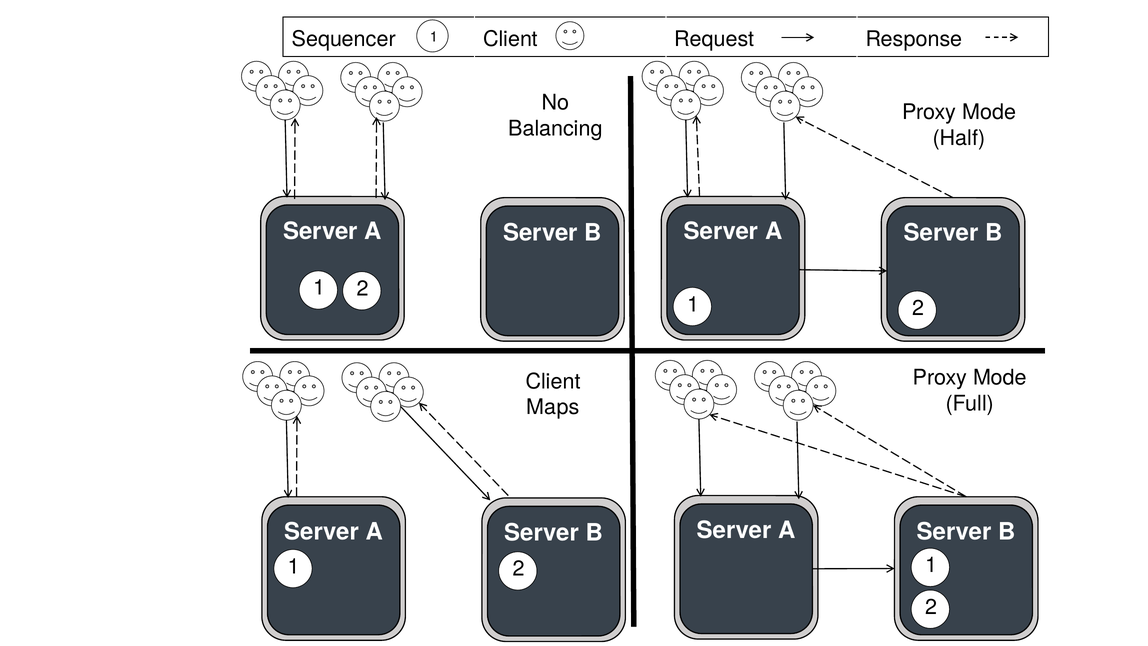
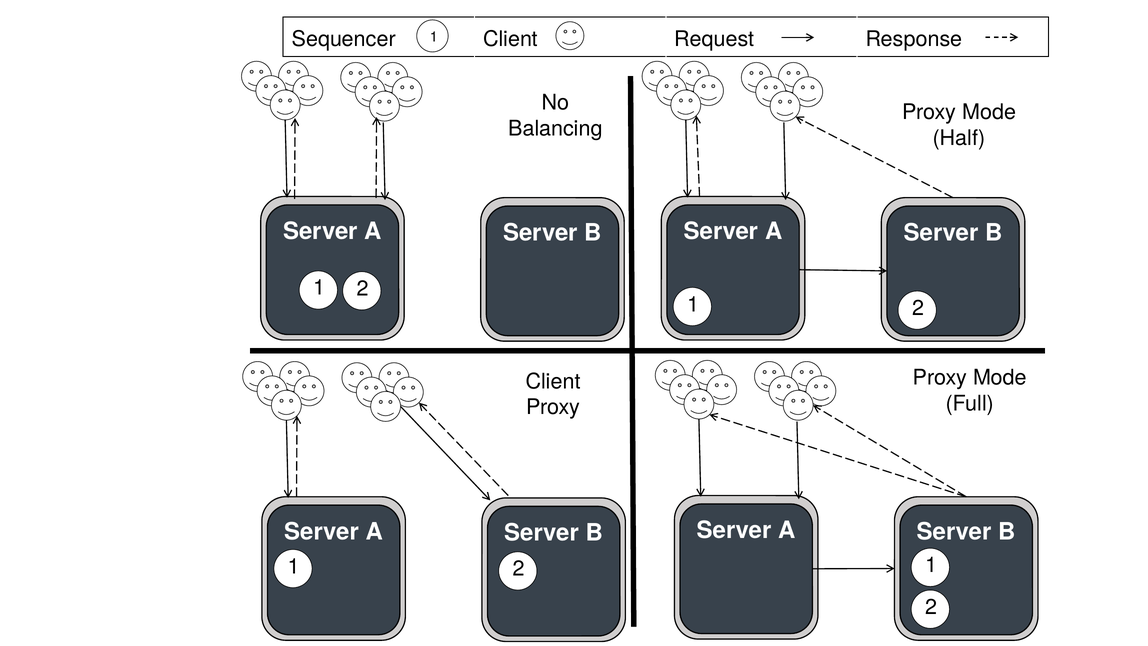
Maps: Maps -> Proxy (553, 407)
